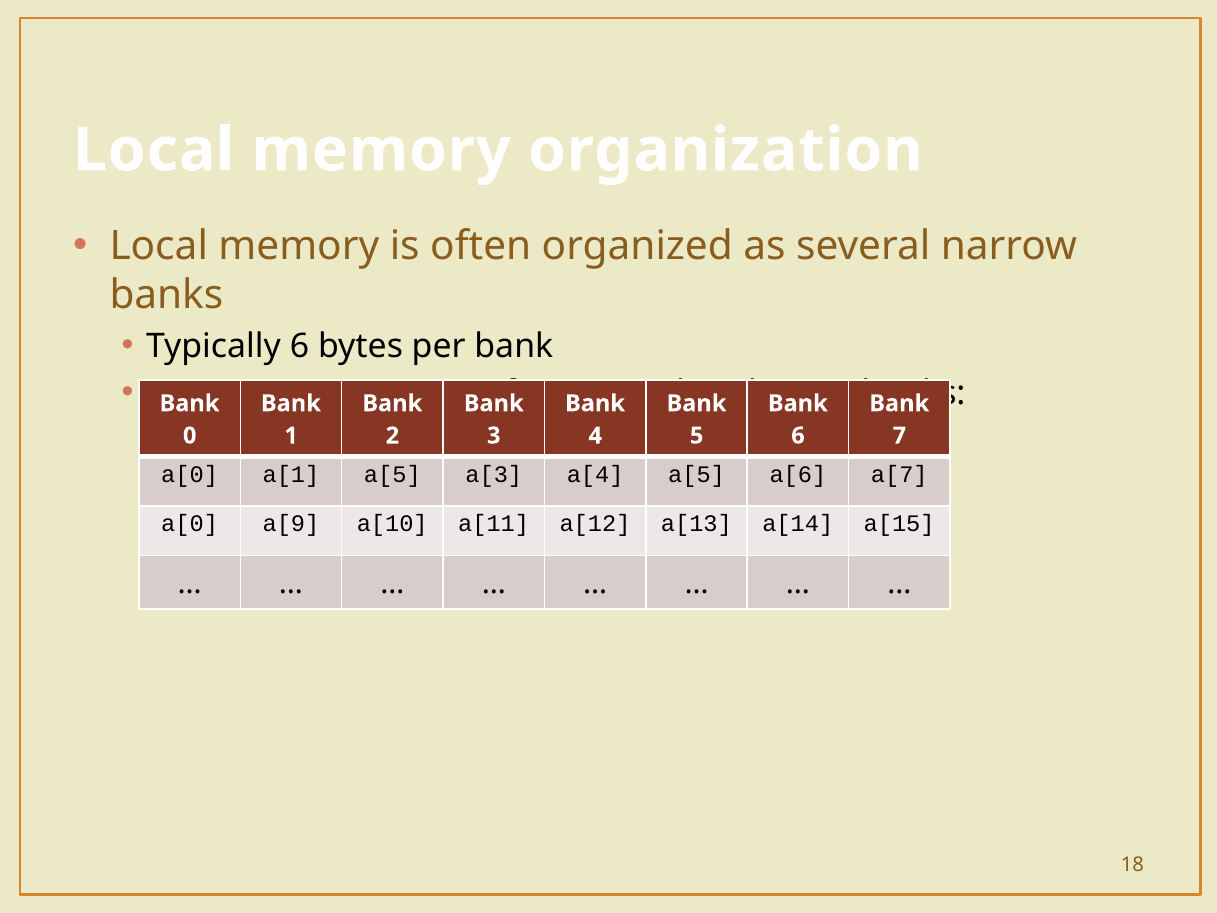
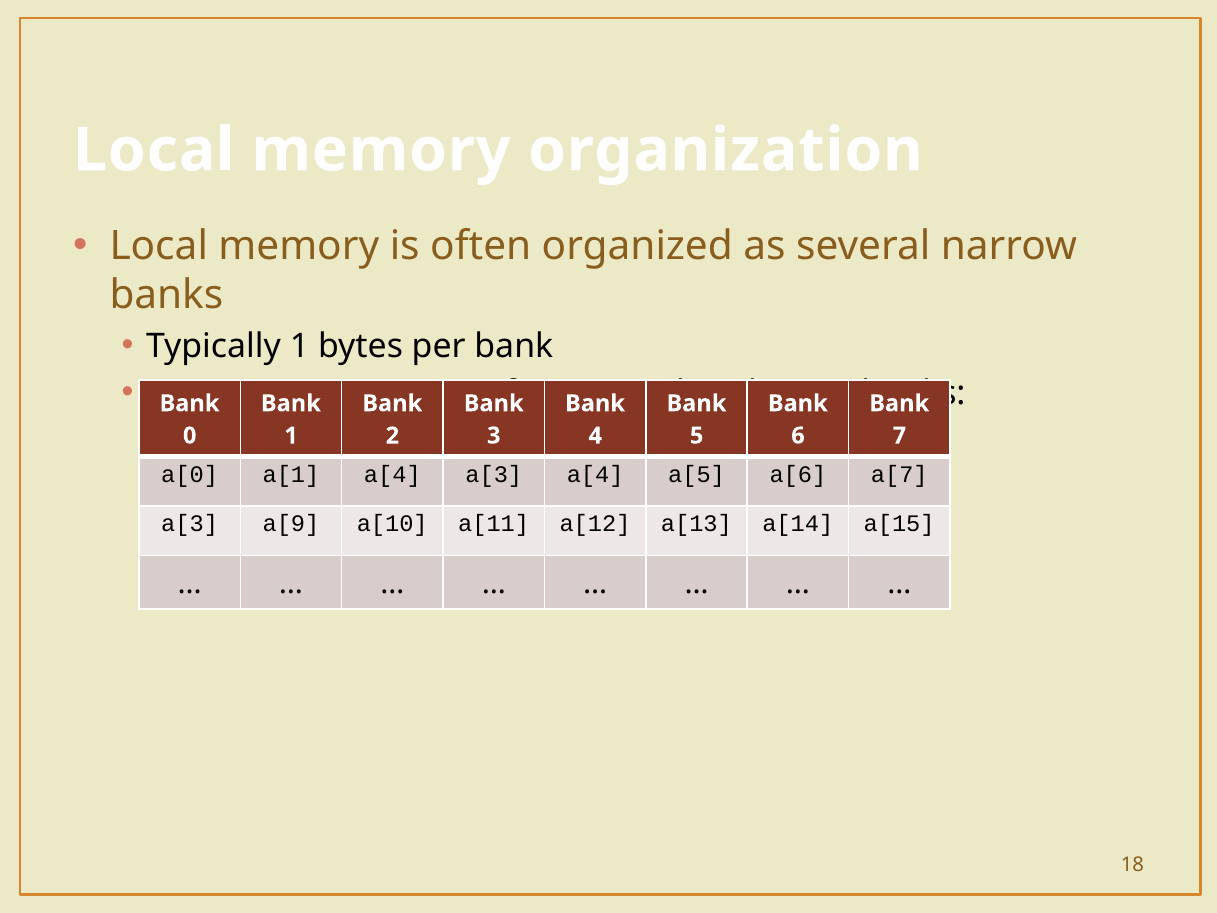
Typically 6: 6 -> 1 (299, 346)
a[1 a[5: a[5 -> a[4 (392, 474)
a[0: a[0 -> a[3 (190, 524)
